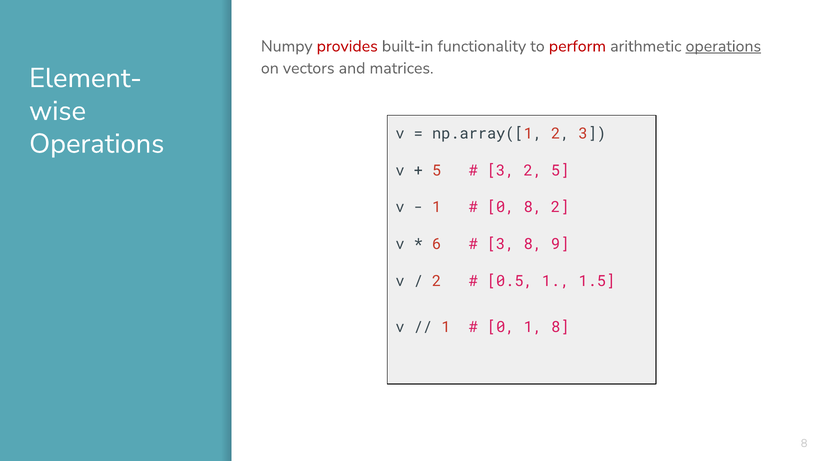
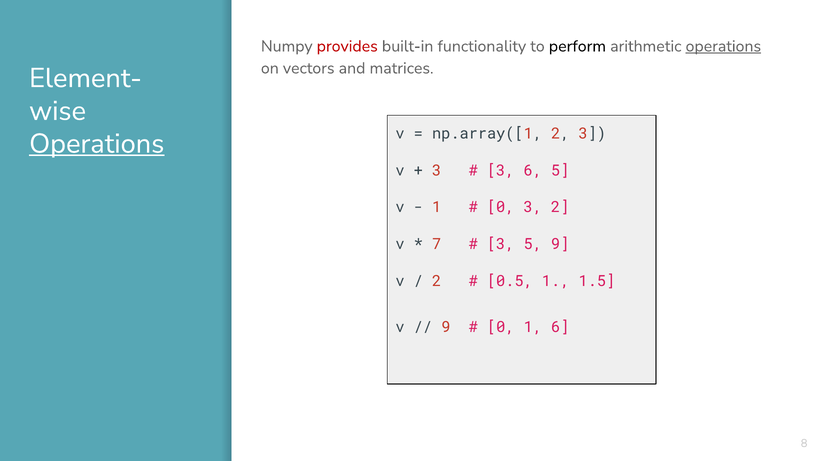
perform colour: red -> black (577, 46)
Operations underline: none -> present (97, 144)
5: 5 -> 3 (437, 170)
3 2: 2 -> 6 (533, 170)
0 8: 8 -> 3 (533, 207)
6: 6 -> 7 (437, 244)
3 8: 8 -> 5 (533, 244)
1: 1 -> 9 (446, 327)
1 8: 8 -> 6 (560, 327)
